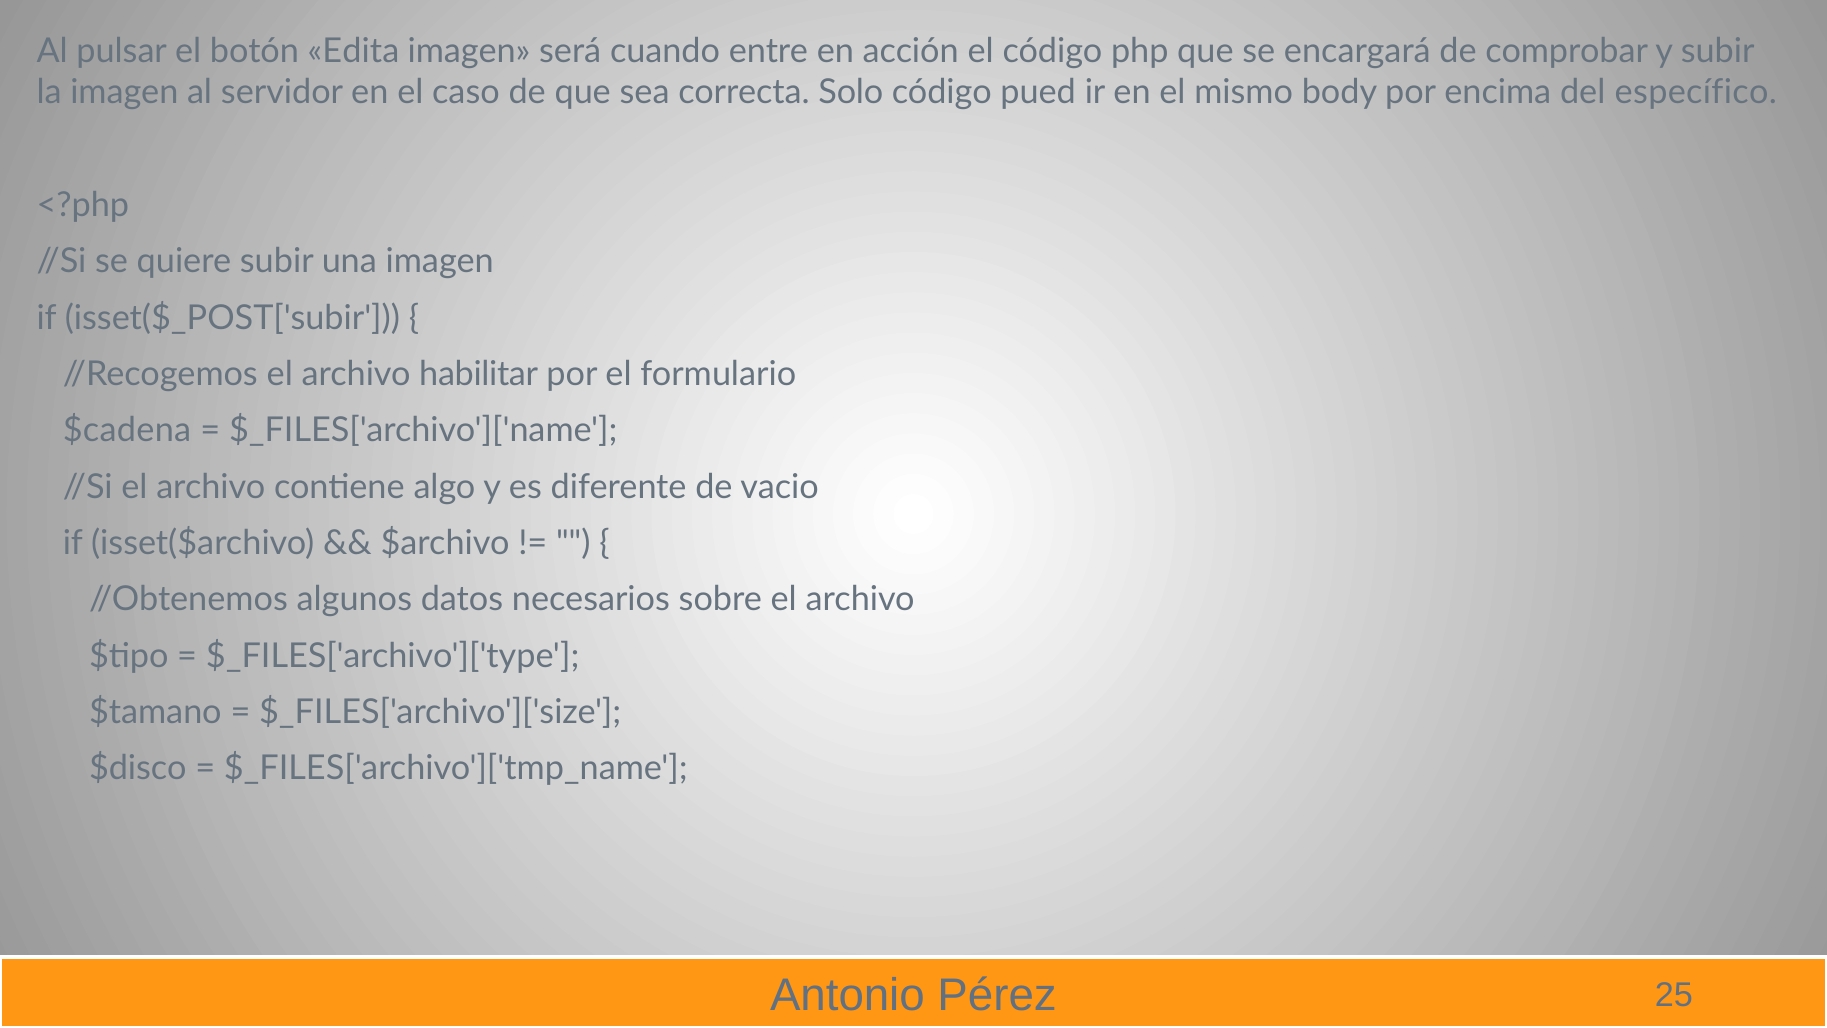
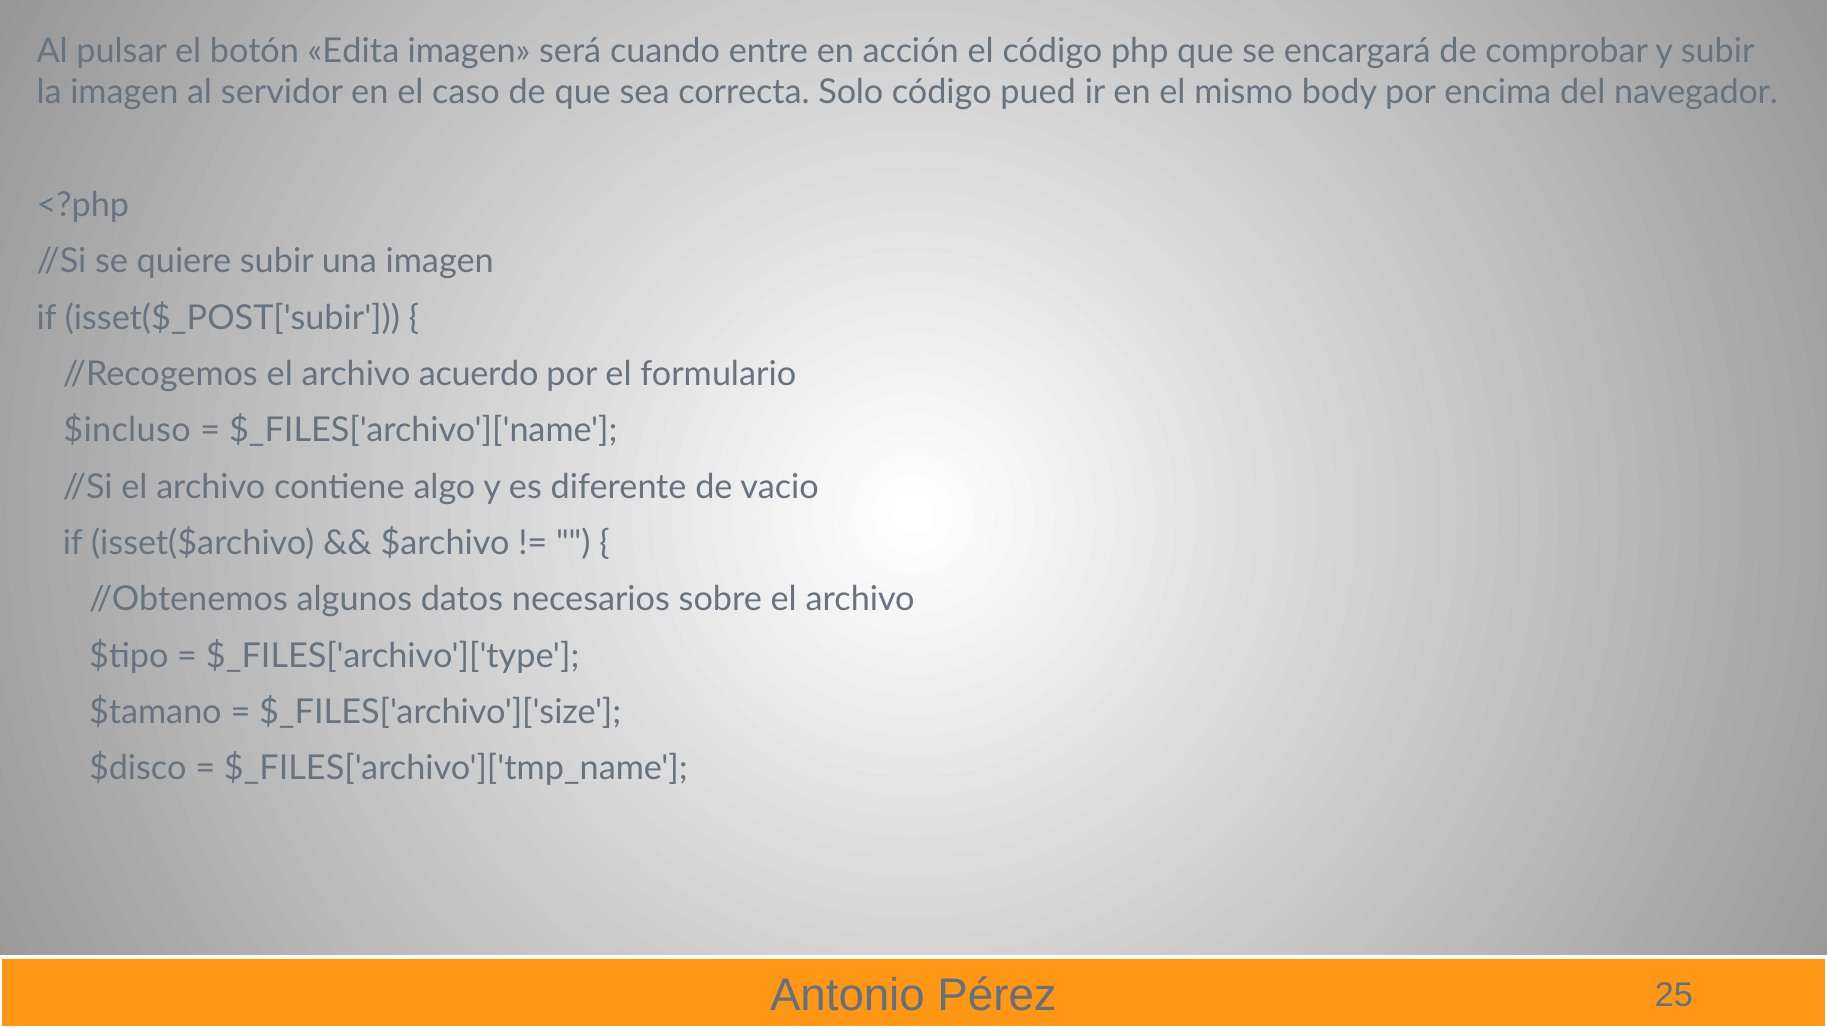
específico: específico -> navegador (1696, 93)
habilitar: habilitar -> acuerdo (479, 374)
$cadena: $cadena -> $incluso (127, 431)
